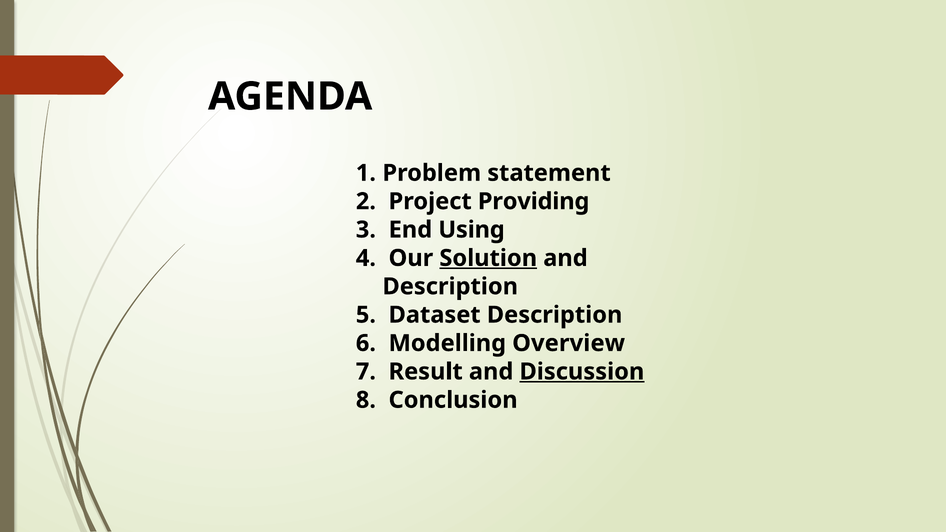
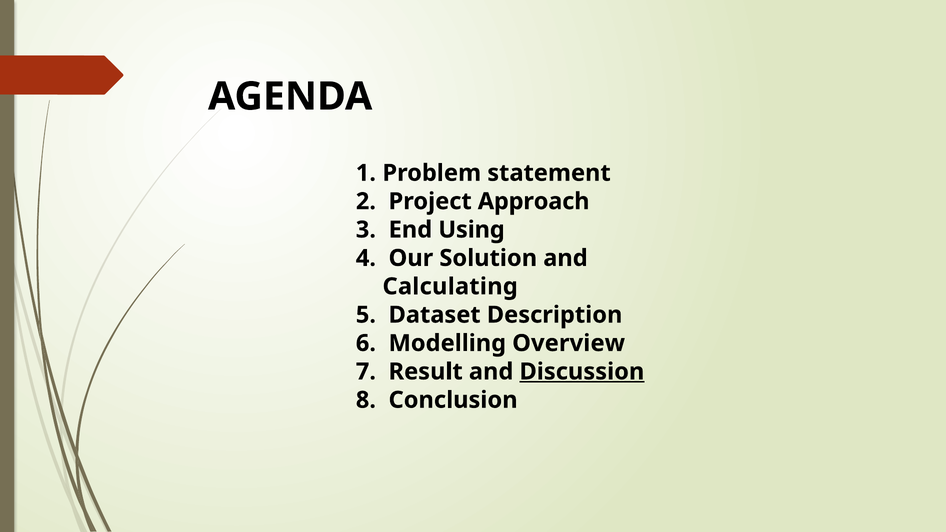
Providing: Providing -> Approach (534, 201)
Solution underline: present -> none (488, 258)
Description: Description -> Calculating (450, 287)
